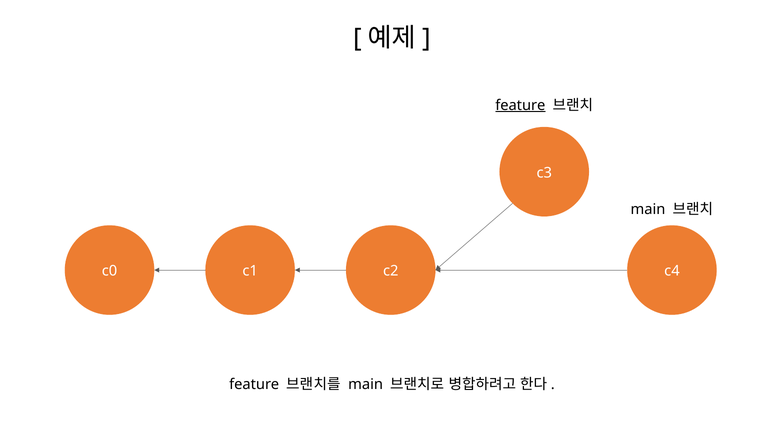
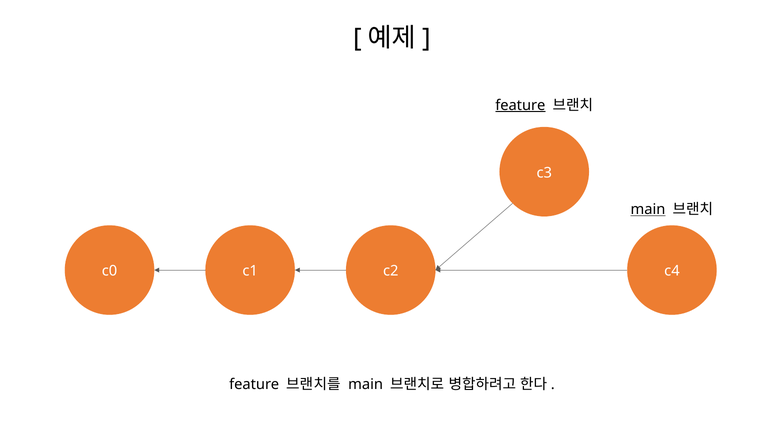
main underline: none -> present (648, 209)
